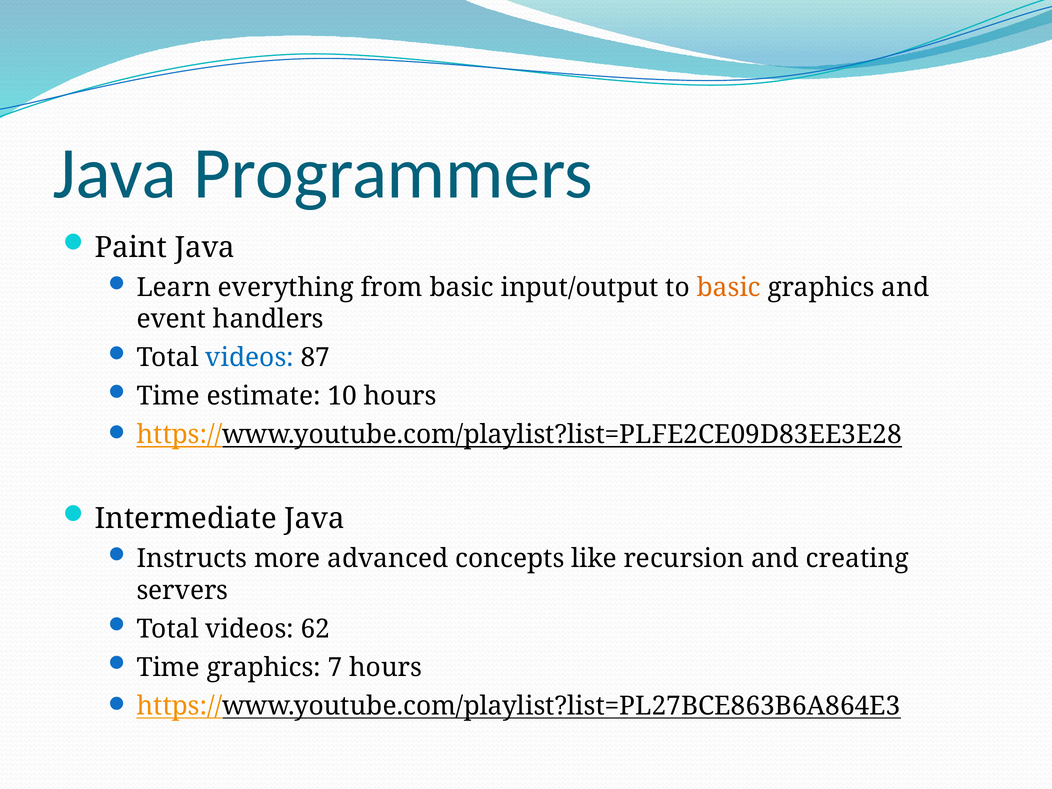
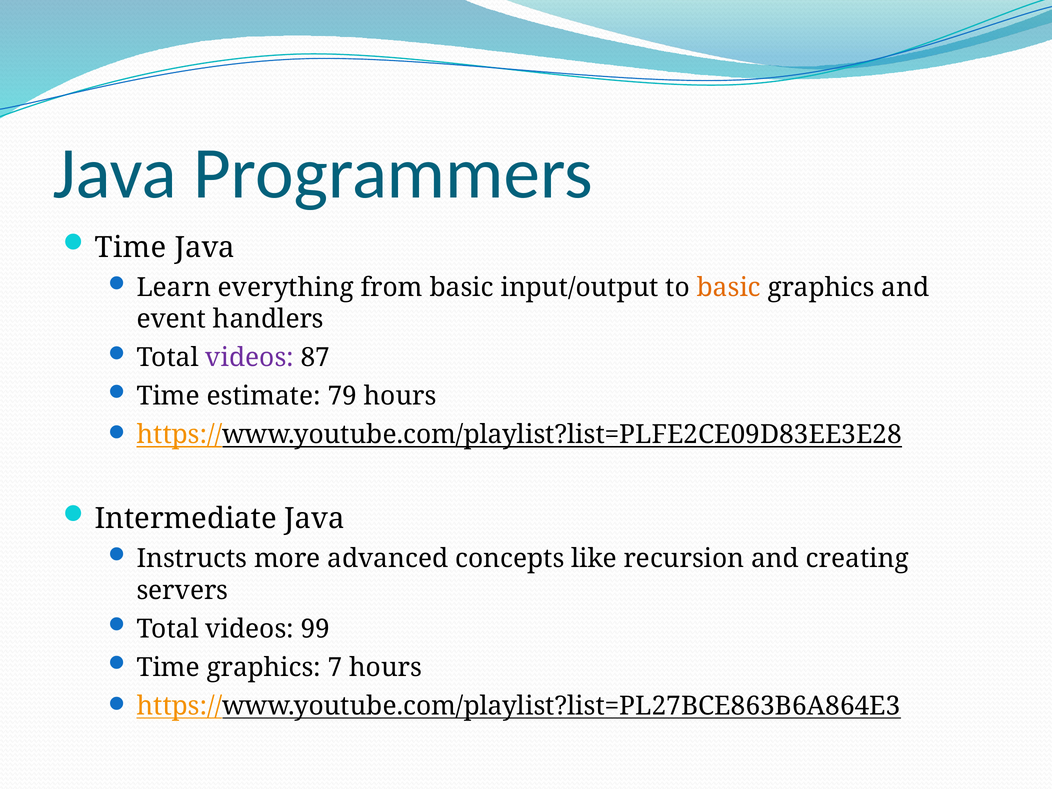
Paint: Paint -> Time (131, 247)
videos colour: blue -> purple (250, 358)
10: 10 -> 79 (342, 396)
62: 62 -> 99 (315, 629)
